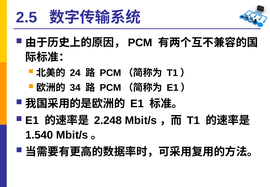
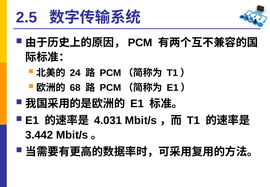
34: 34 -> 68 (75, 88)
2.248: 2.248 -> 4.031 (108, 120)
1.540: 1.540 -> 3.442 (39, 135)
